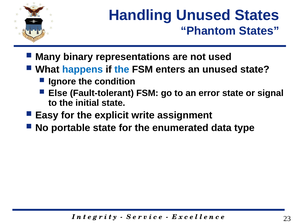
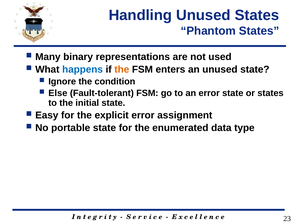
the colour: blue -> orange (122, 69)
or signal: signal -> states (270, 93)
explicit write: write -> error (143, 115)
